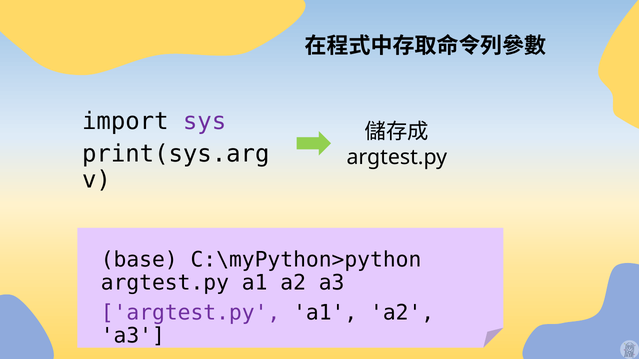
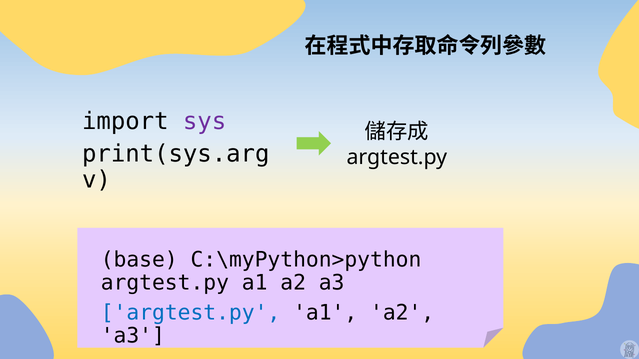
argtest.py colour: purple -> blue (191, 313)
